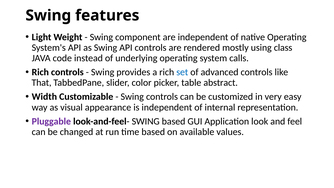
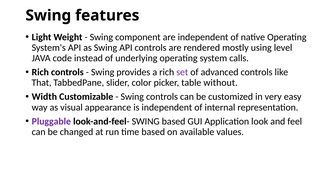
class: class -> level (283, 48)
set colour: blue -> purple (182, 72)
abstract: abstract -> without (221, 83)
